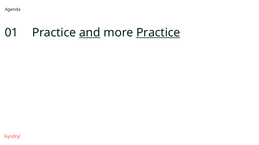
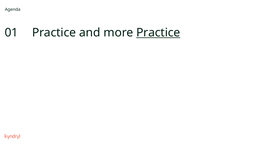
and underline: present -> none (90, 33)
